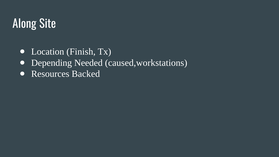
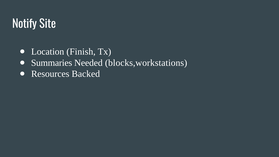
Along: Along -> Notify (25, 24)
Depending: Depending -> Summaries (52, 63)
caused,workstations: caused,workstations -> blocks,workstations (146, 63)
